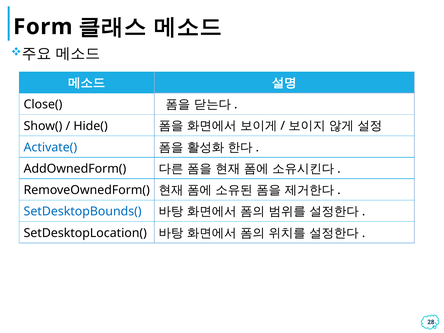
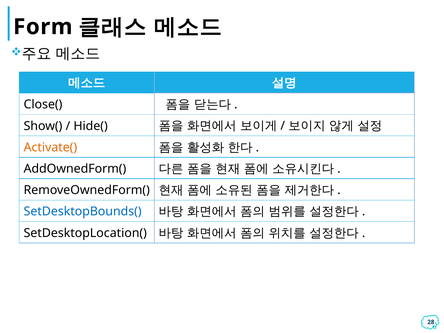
Activate( colour: blue -> orange (50, 147)
